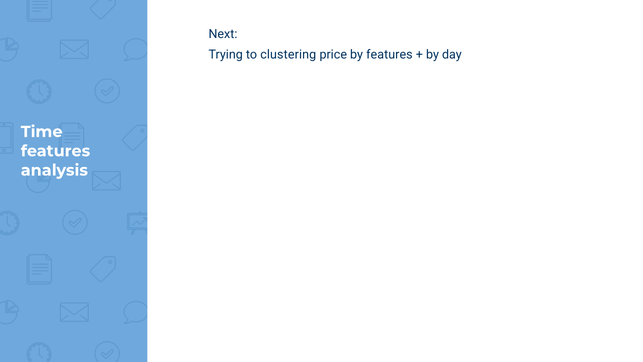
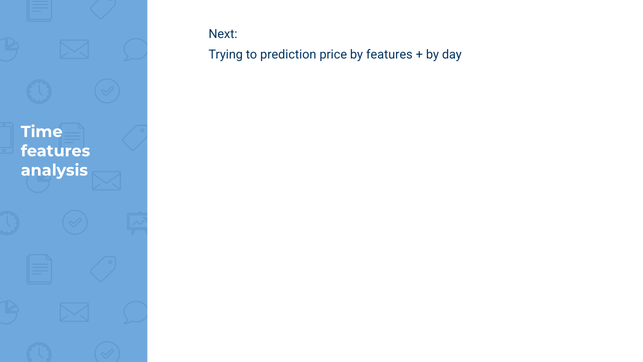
clustering: clustering -> prediction (288, 55)
